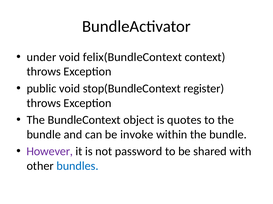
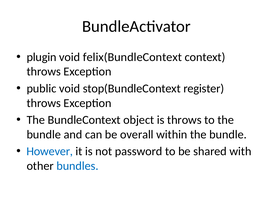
under: under -> plugin (42, 57)
is quotes: quotes -> throws (184, 120)
invoke: invoke -> overall (137, 135)
However colour: purple -> blue (50, 152)
